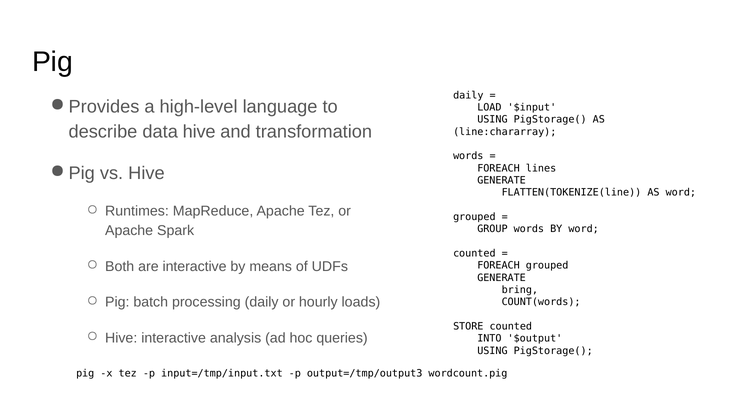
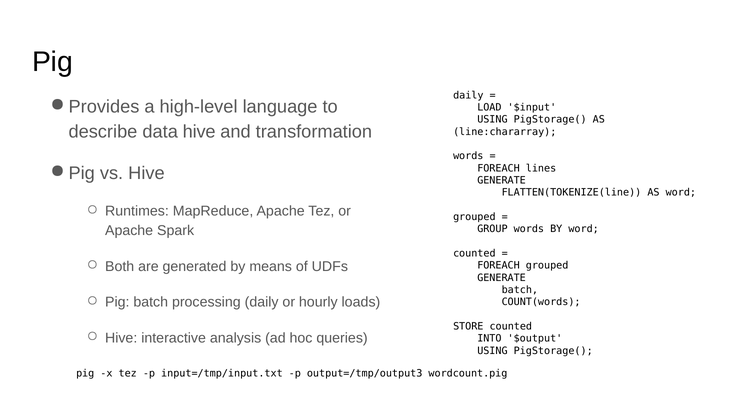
are interactive: interactive -> generated (195, 266)
bring: bring -> batch (520, 290)
